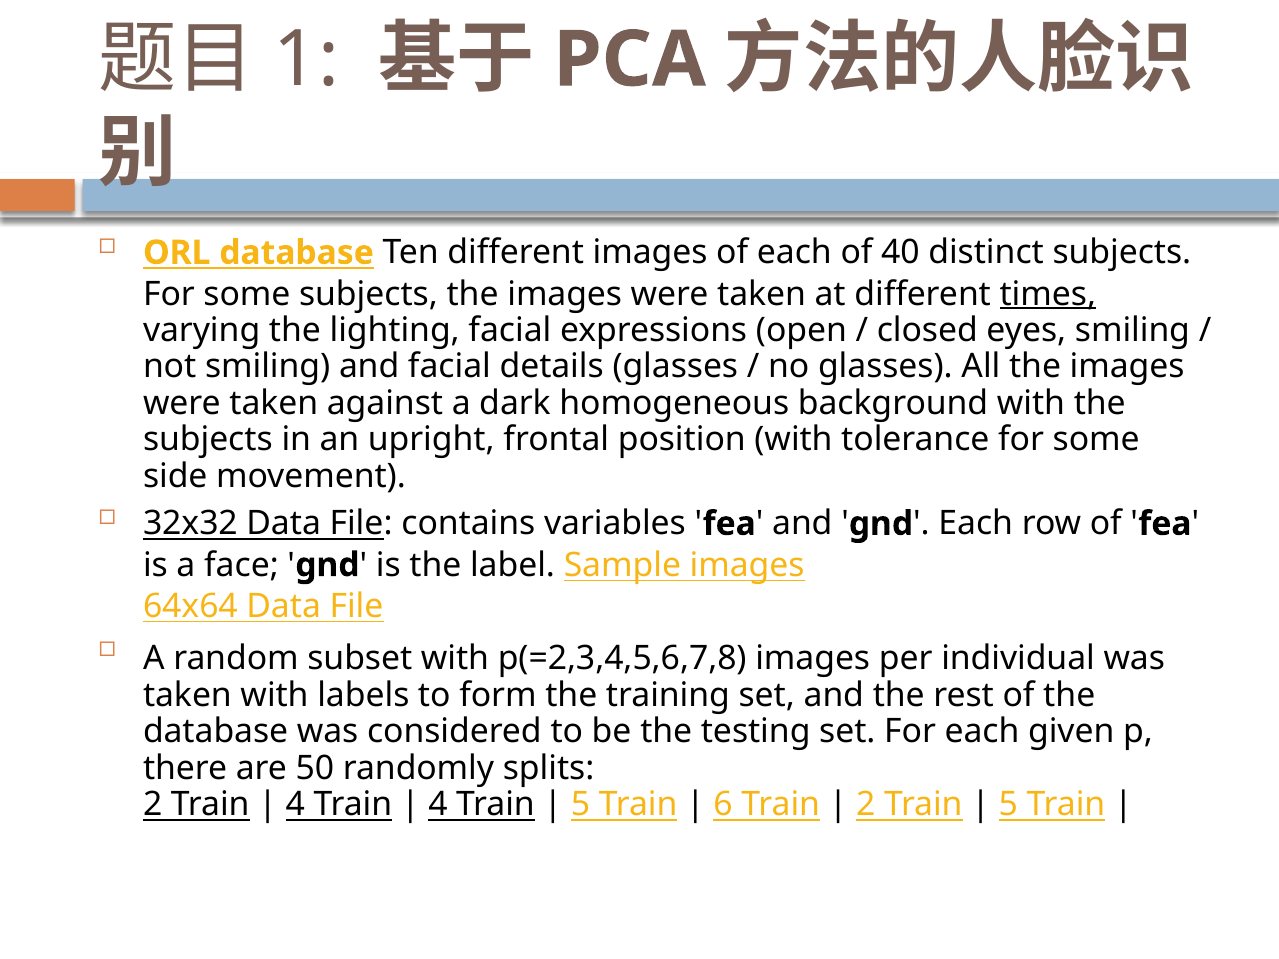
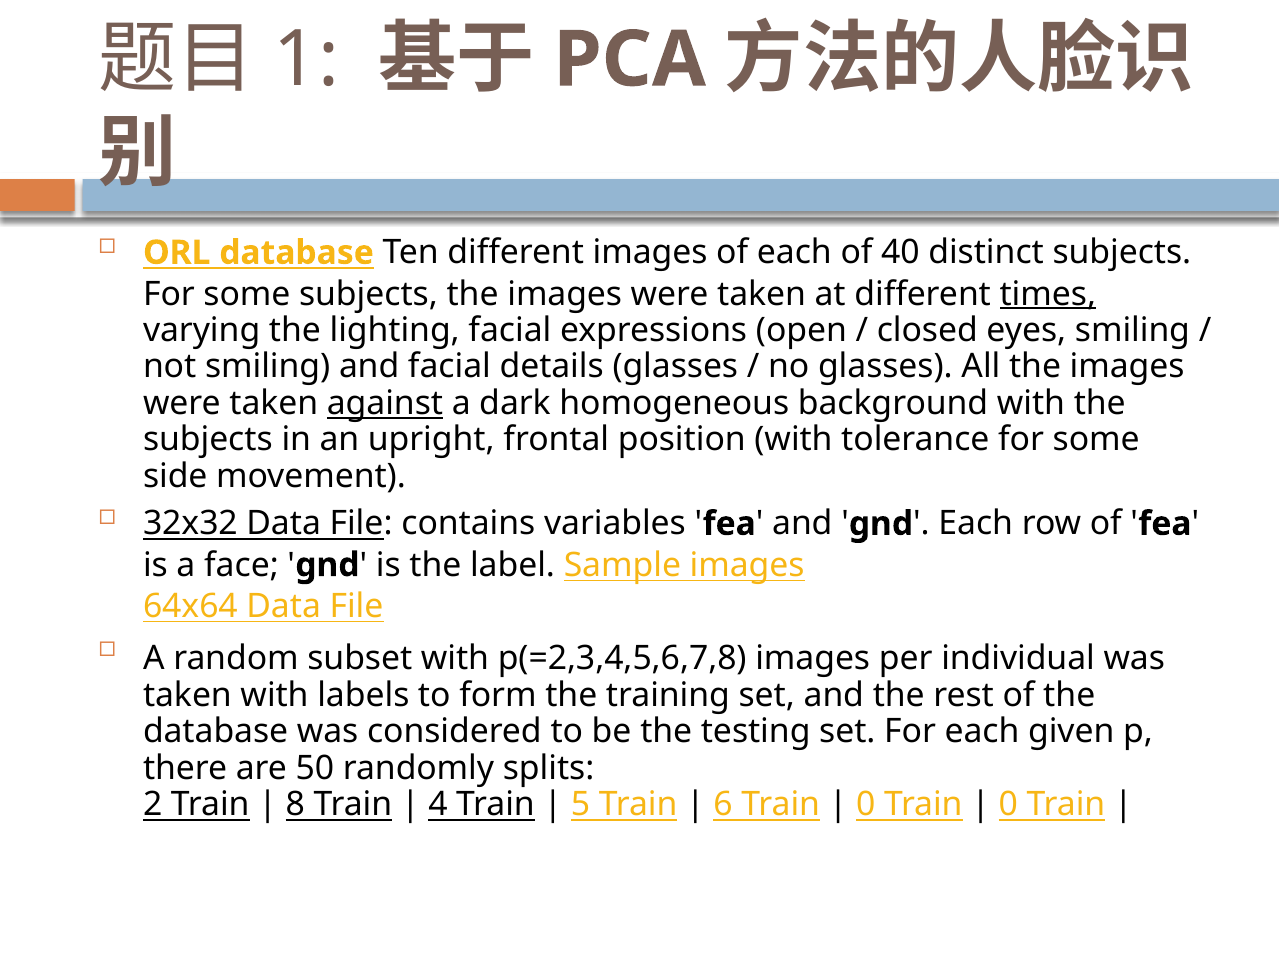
against underline: none -> present (385, 403)
4: 4 -> 8 (295, 805)
2: 2 -> 0 (866, 805)
5: 5 -> 0 (1008, 805)
